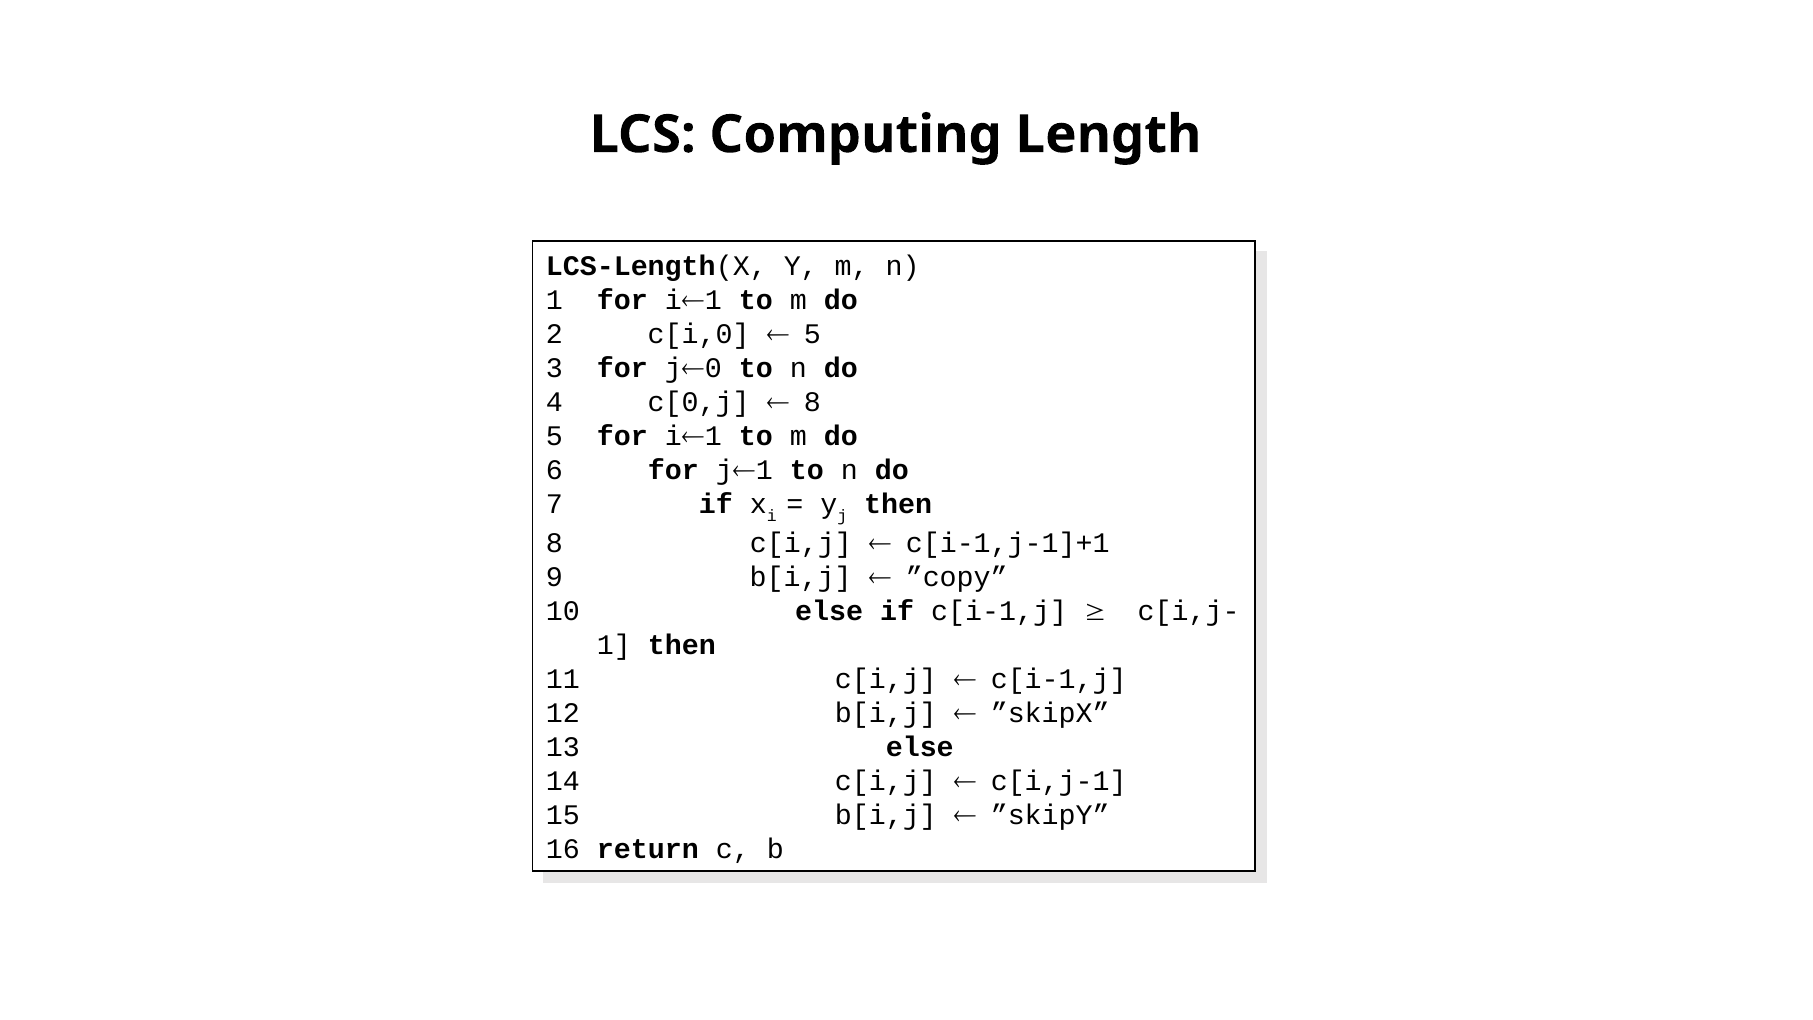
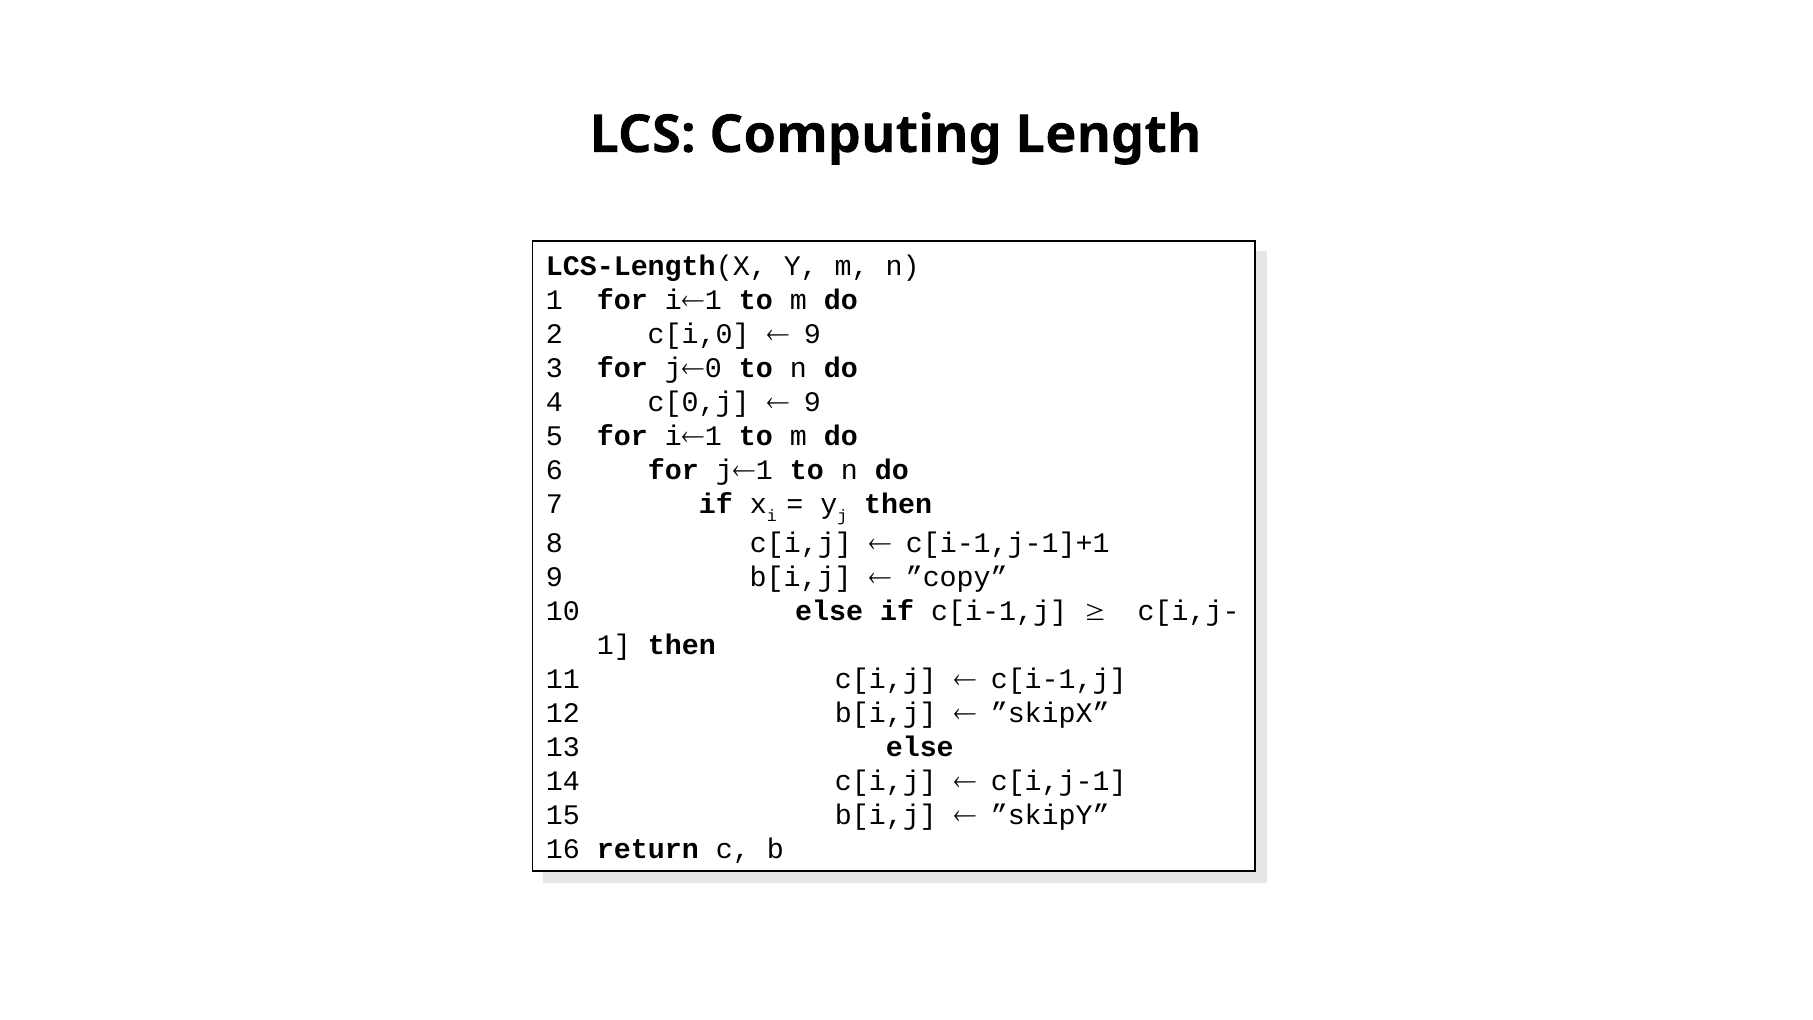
5: 5 -> 9 (812, 335)
8: 8 -> 9 (812, 403)
